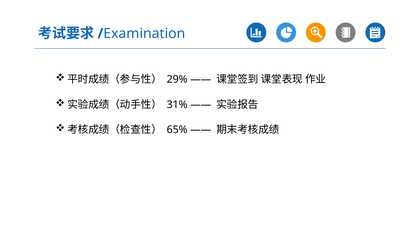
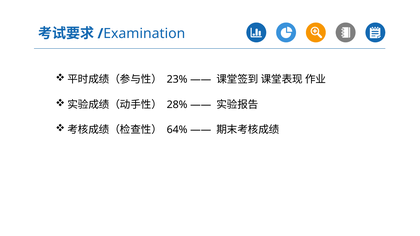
29%: 29% -> 23% (177, 80)
31%: 31% -> 28% (177, 105)
65%: 65% -> 64% (177, 130)
